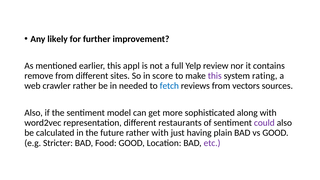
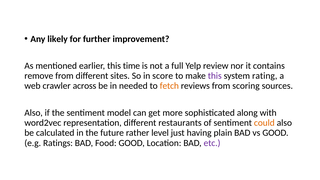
appl: appl -> time (131, 66)
crawler rather: rather -> across (85, 86)
fetch colour: blue -> orange (169, 86)
vectors: vectors -> scoring (246, 86)
could colour: purple -> orange (264, 123)
rather with: with -> level (160, 133)
Stricter: Stricter -> Ratings (58, 143)
